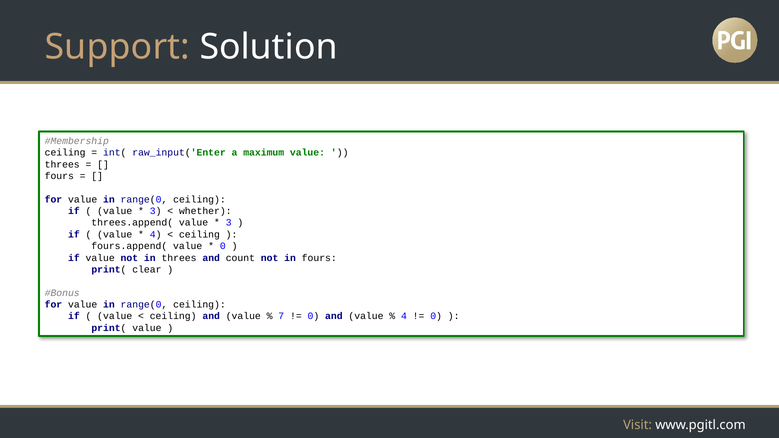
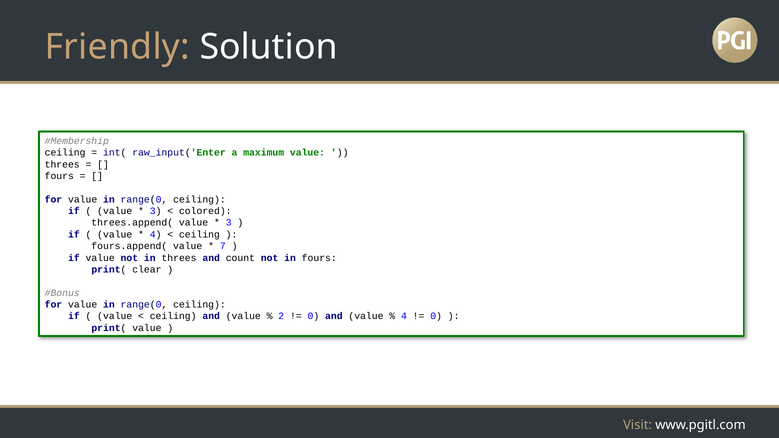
Support: Support -> Friendly (117, 47)
whether: whether -> colored (205, 211)
0: 0 -> 7 (223, 246)
7: 7 -> 2 (281, 316)
